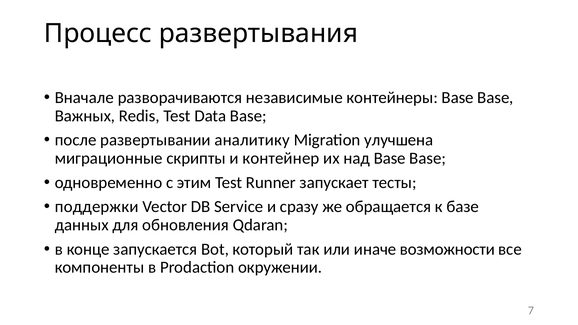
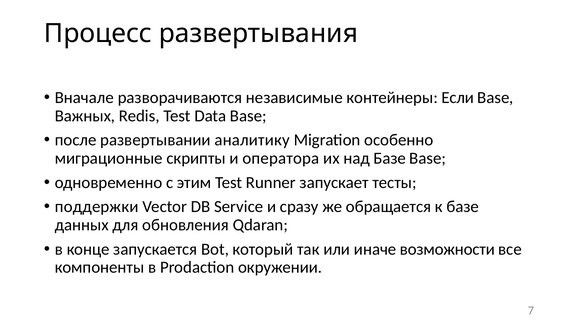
контейнеры Base: Base -> Если (458, 98)
улучшена: улучшена -> особенно (399, 140)
контейнер: контейнер -> оператора (281, 158)
над Base: Base -> Базе (390, 158)
